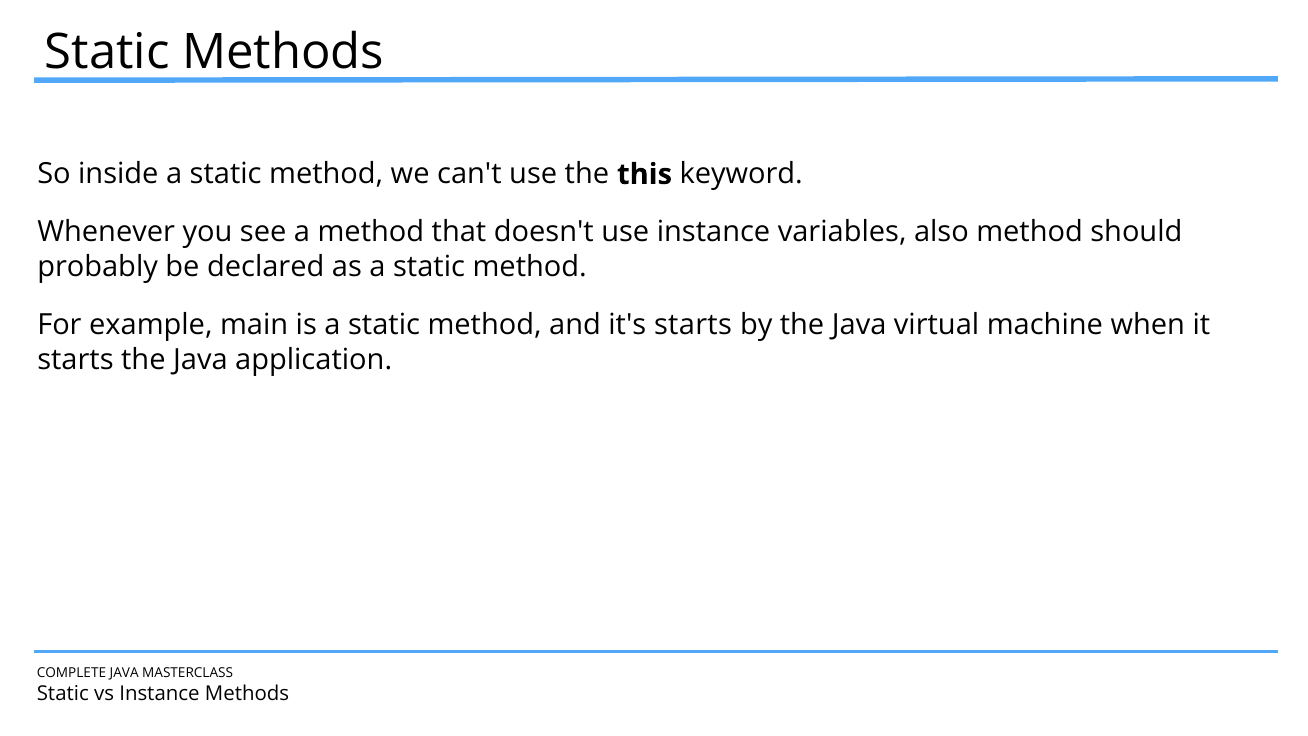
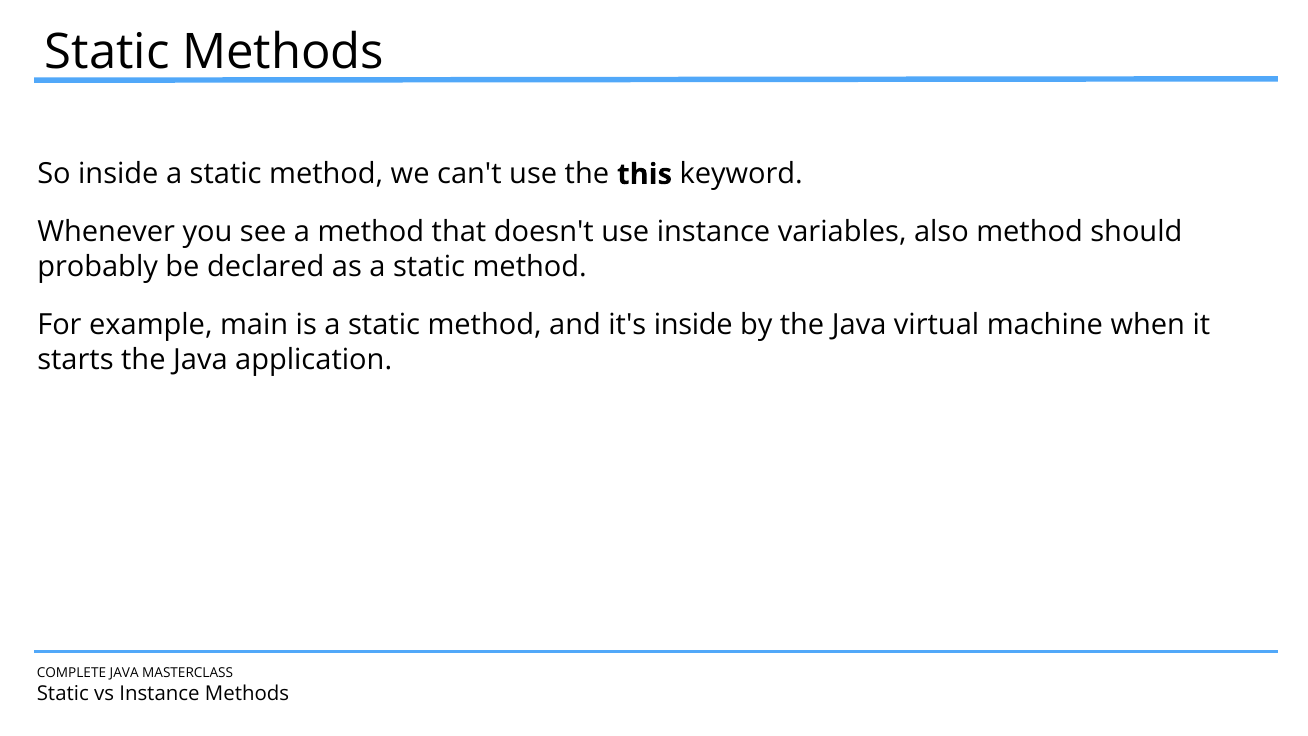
it's starts: starts -> inside (693, 324)
